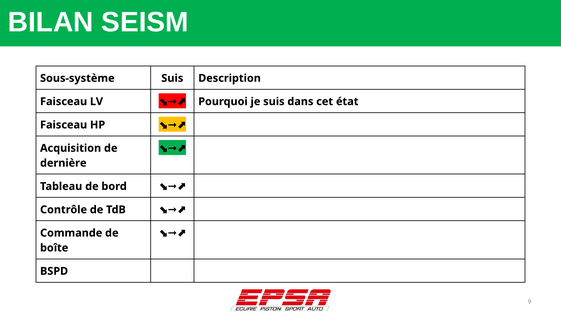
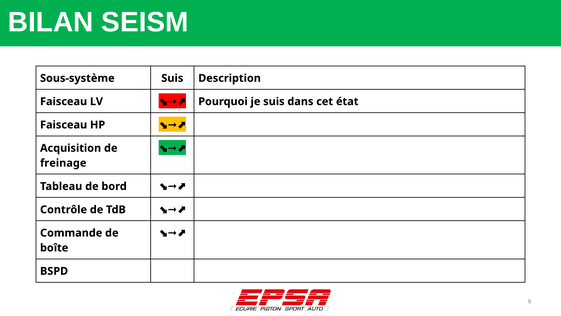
dernière: dernière -> freinage (63, 163)
